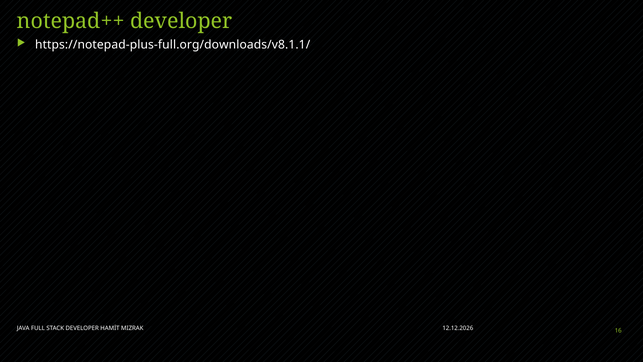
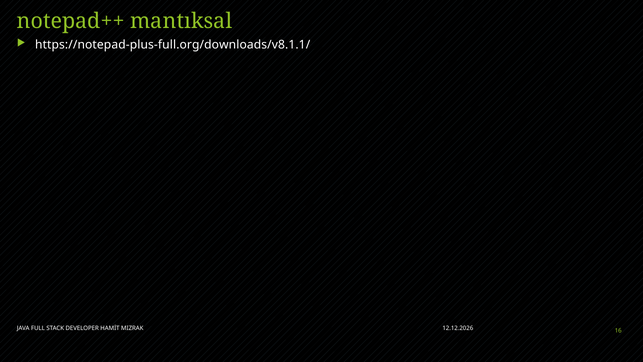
notepad++ developer: developer -> mantıksal (181, 21)
